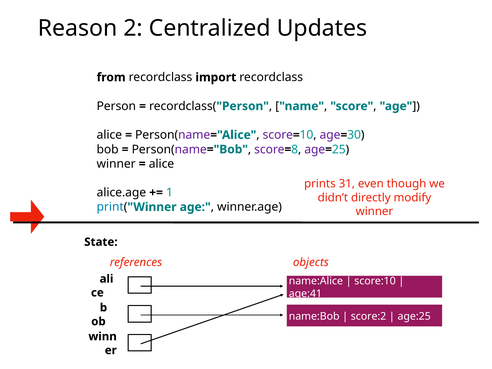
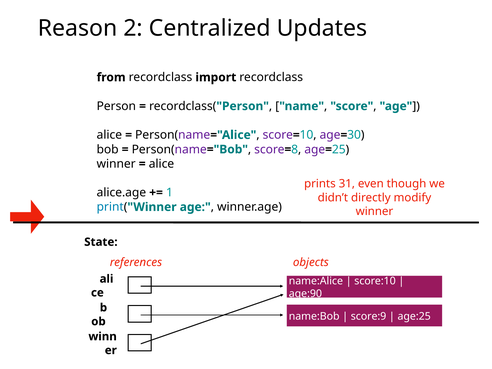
age:41: age:41 -> age:90 (305, 294)
score:2: score:2 -> score:9 (369, 316)
